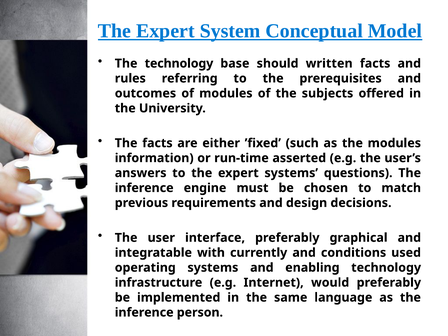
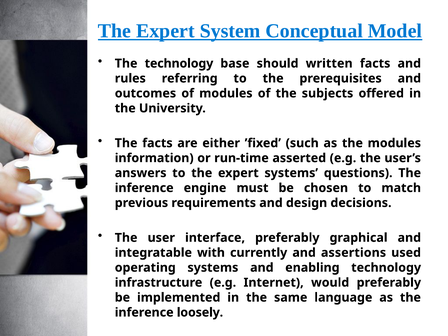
conditions: conditions -> assertions (354, 253)
person: person -> loosely (200, 312)
